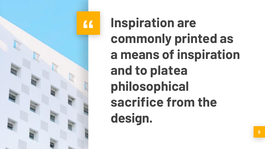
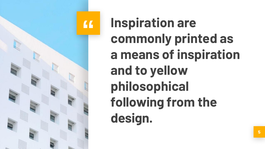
platea: platea -> yellow (169, 71)
sacrifice: sacrifice -> following (137, 102)
